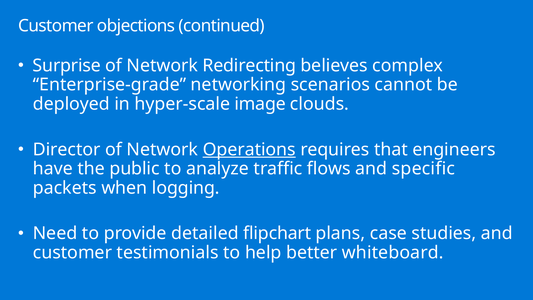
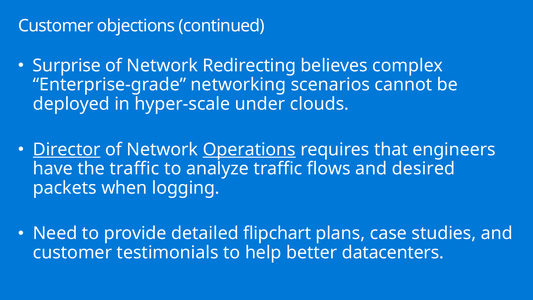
image: image -> under (260, 104)
Director underline: none -> present (67, 149)
the public: public -> traffic (134, 169)
specific: specific -> desired (423, 169)
whiteboard: whiteboard -> datacenters (393, 252)
